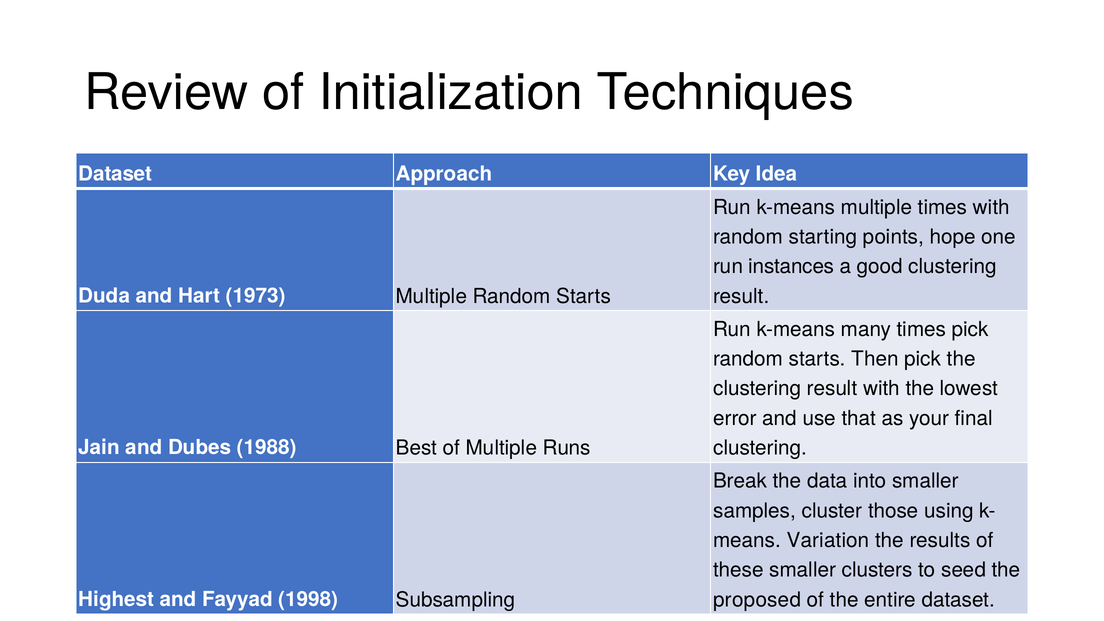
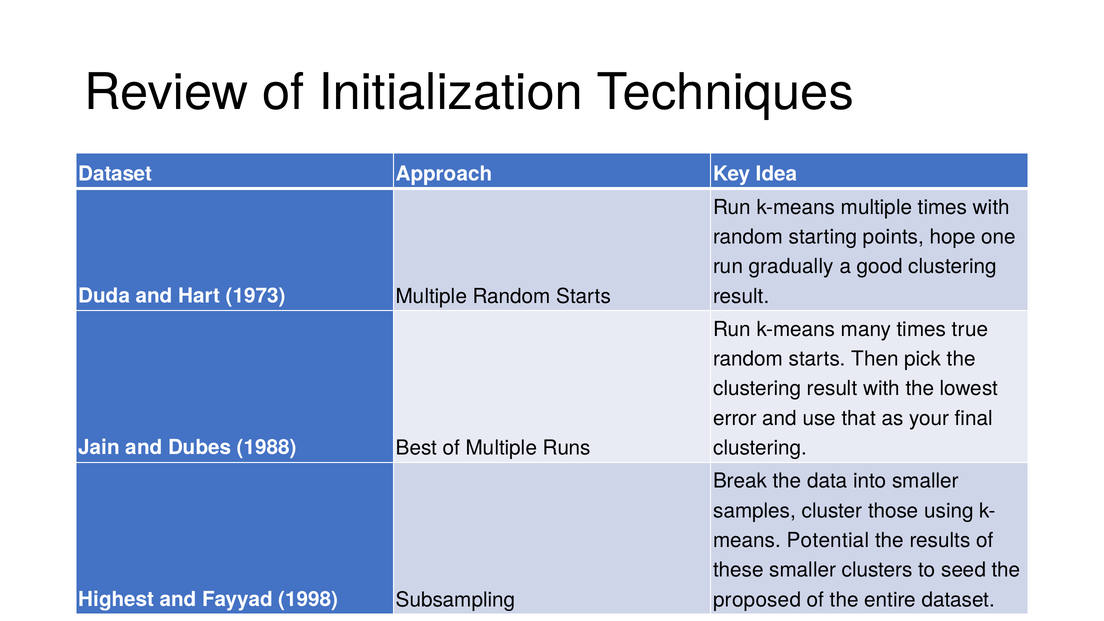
instances: instances -> gradually (791, 267)
times pick: pick -> true (970, 329)
Variation: Variation -> Potential (828, 540)
